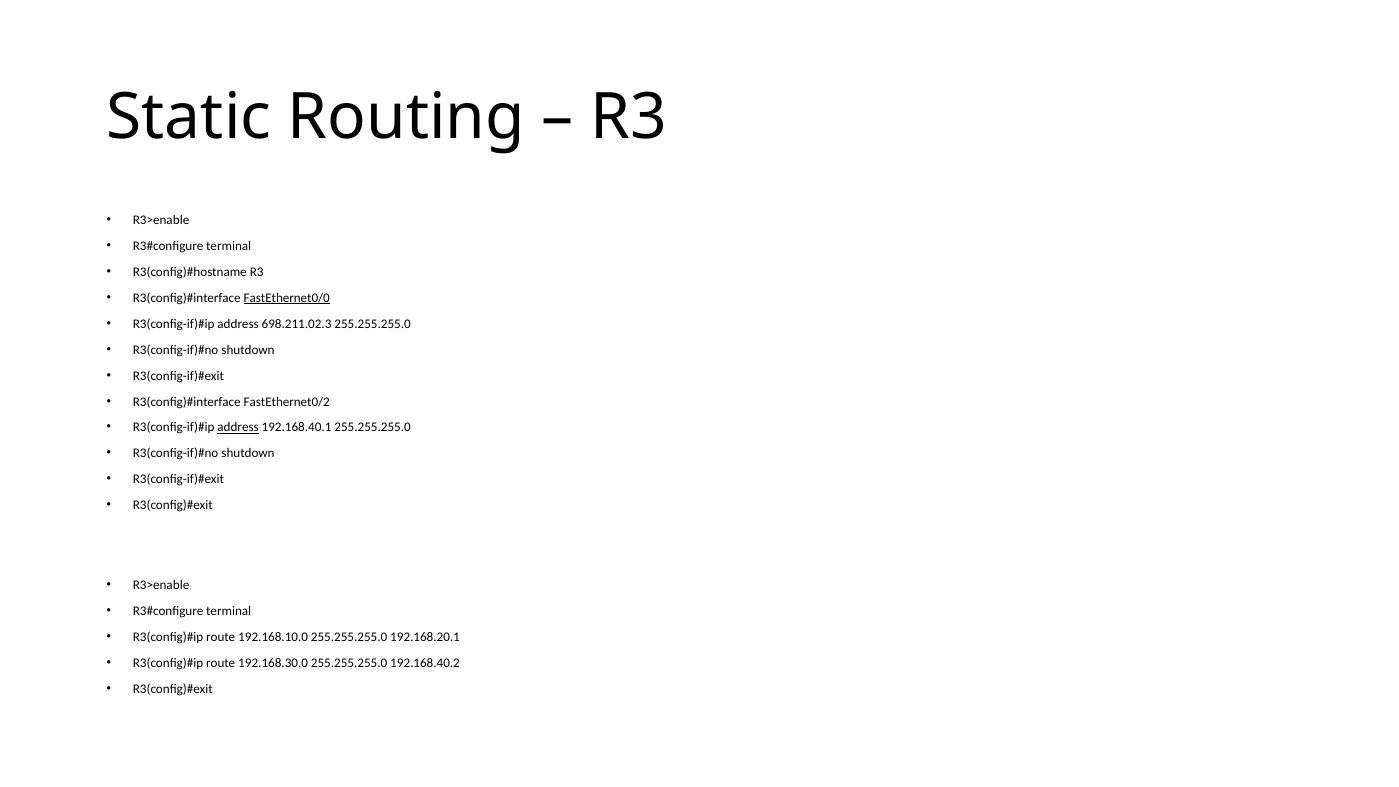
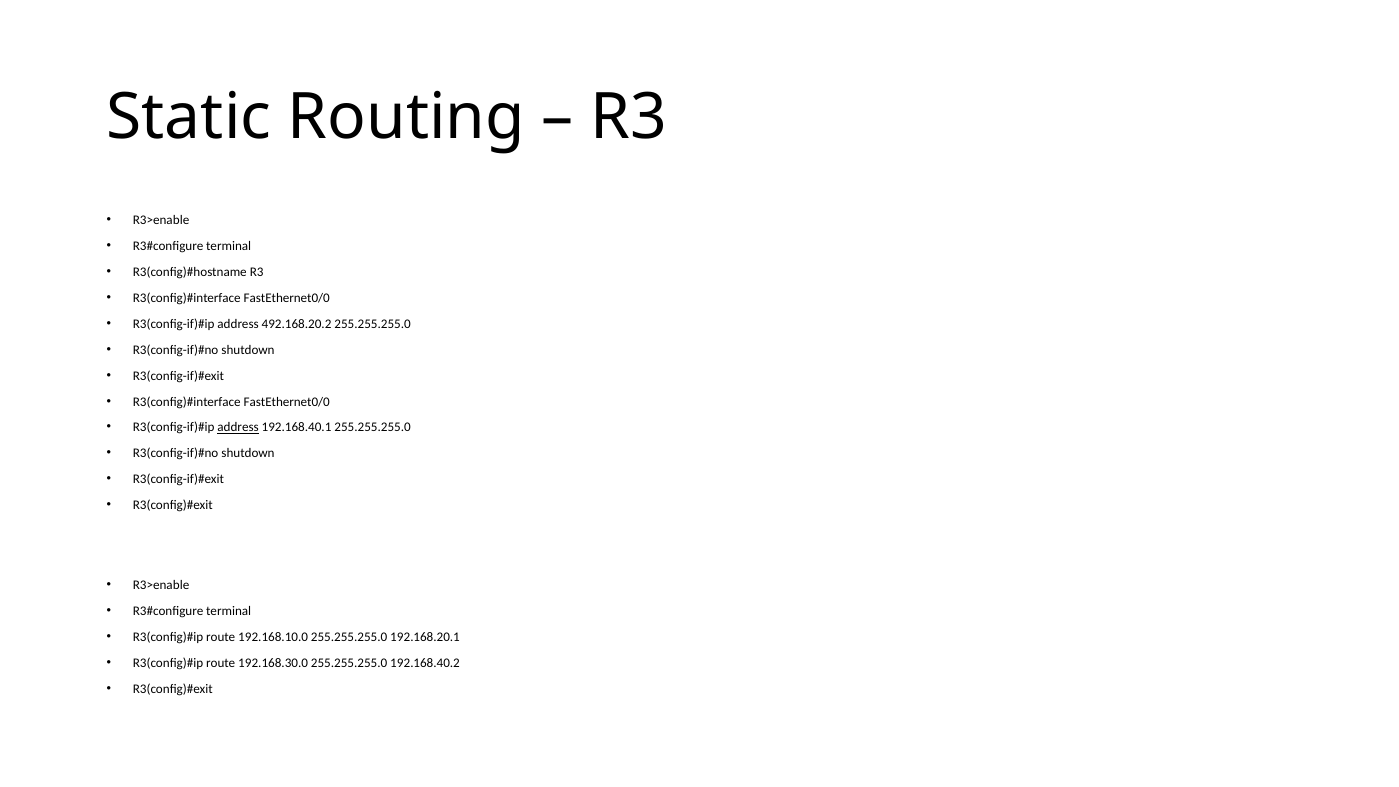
FastEthernet0/0 underline: present -> none (287, 298)
698.211.02.3: 698.211.02.3 -> 492.168.20.2 (297, 324)
FastEthernet0/2: FastEthernet0/2 -> FastEthernet0/0 (287, 402)
